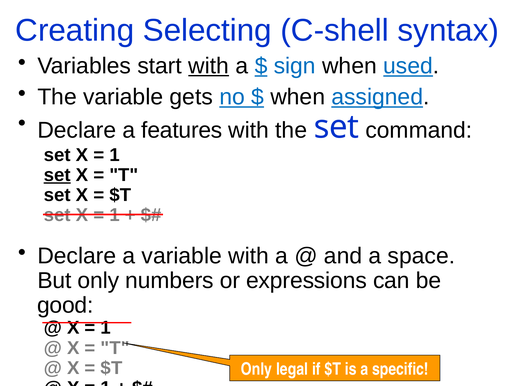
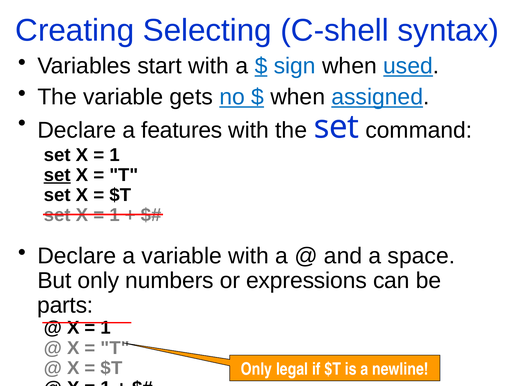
with underline: present -> none (209, 66)
good: good -> parts (65, 306)
specific: specific -> newline (400, 369)
